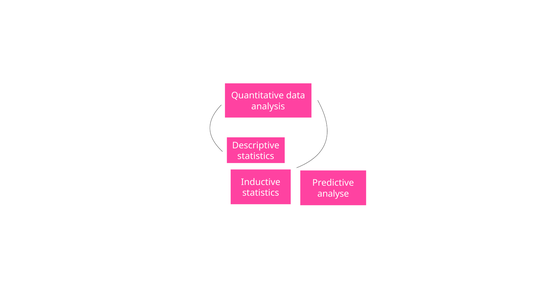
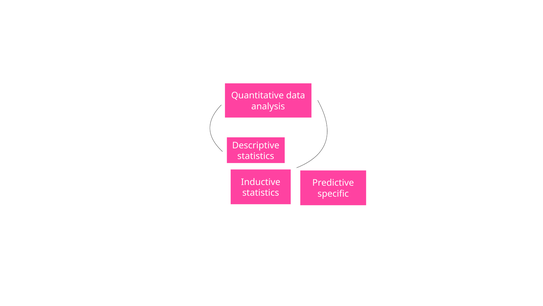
analyse: analyse -> specific (333, 194)
